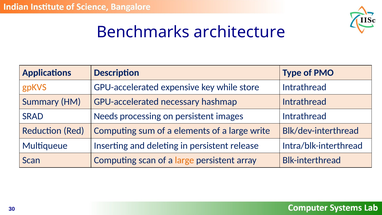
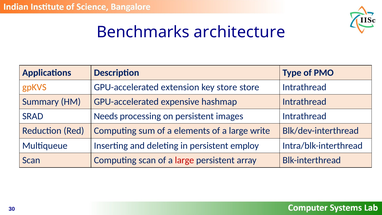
expensive: expensive -> extension (180, 87)
key while: while -> store (227, 87)
necessary: necessary -> expensive (180, 102)
release: release -> employ (245, 146)
large colour: orange -> red (184, 160)
